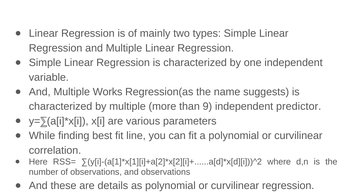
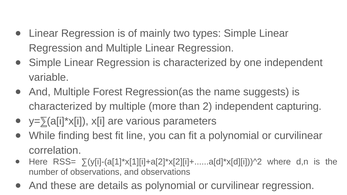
Works: Works -> Forest (108, 92)
9: 9 -> 2 (207, 107)
predictor: predictor -> capturing (299, 107)
